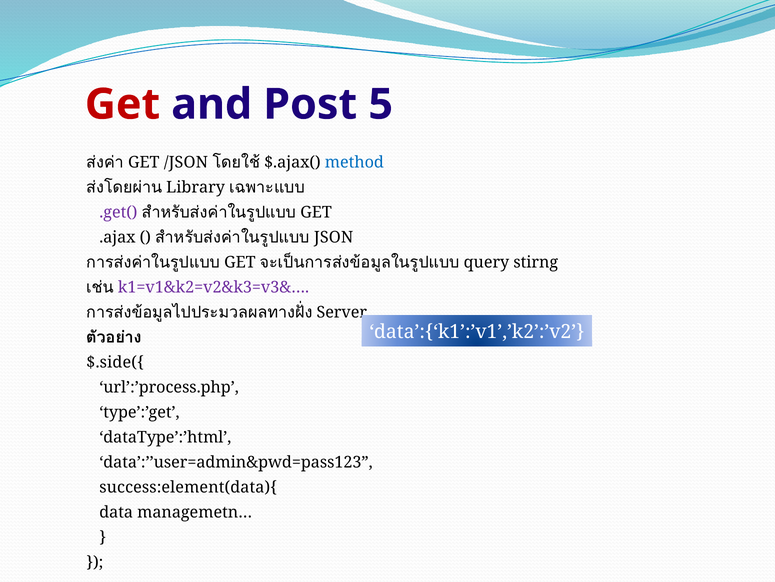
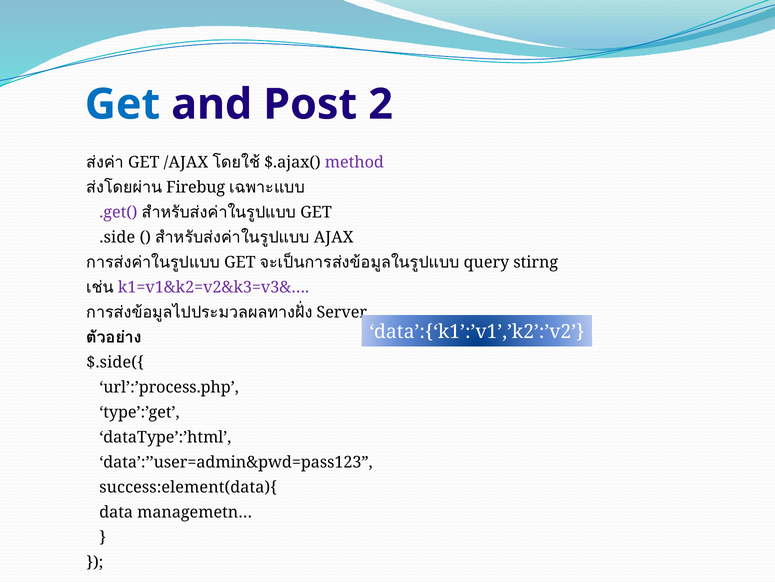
Get colour: red -> blue (122, 104)
5: 5 -> 2 (381, 104)
/JSON: /JSON -> /AJAX (186, 162)
method colour: blue -> purple (354, 162)
Library: Library -> Firebug (196, 187)
.ajax: .ajax -> .side (117, 237)
JSON: JSON -> AJAX (334, 237)
